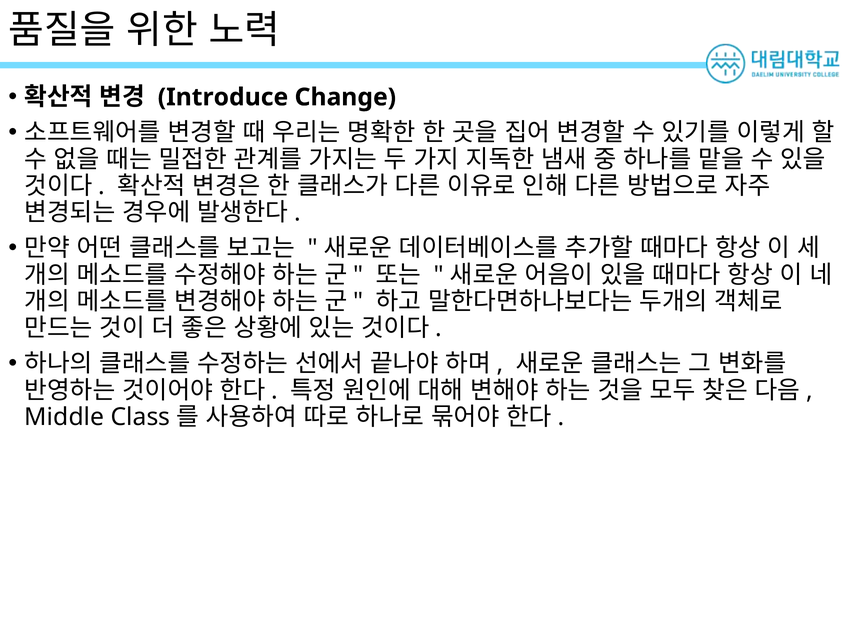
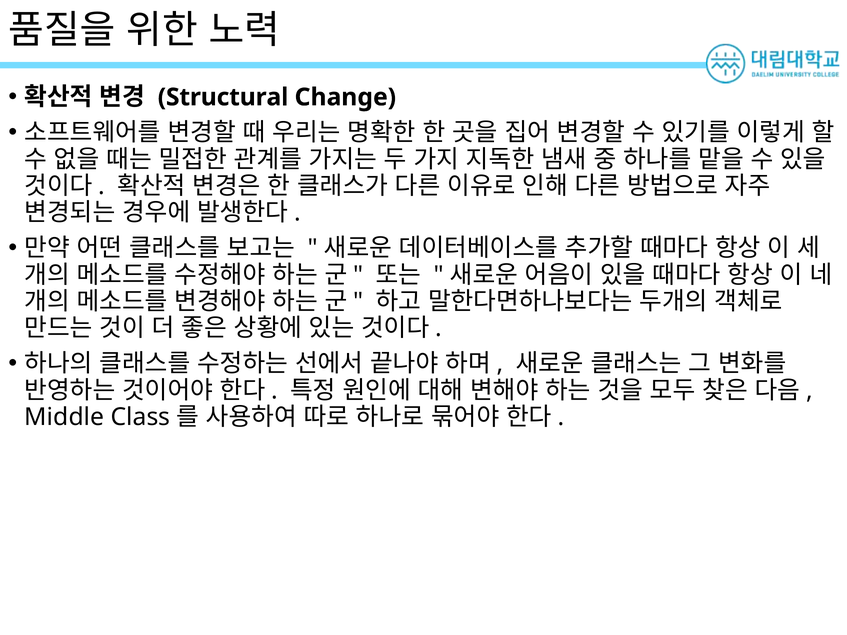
Introduce: Introduce -> Structural (223, 97)
